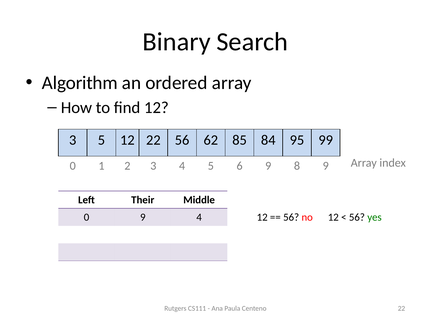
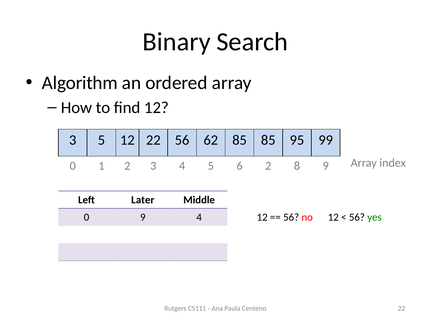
85 84: 84 -> 85 (268, 140)
6 9: 9 -> 2 (268, 166)
Their: Their -> Later (143, 200)
